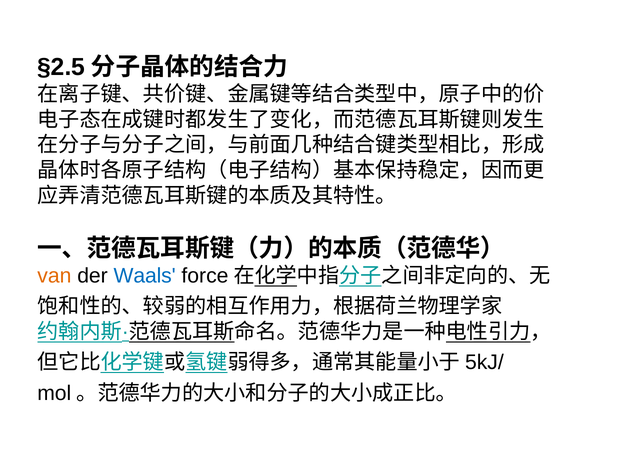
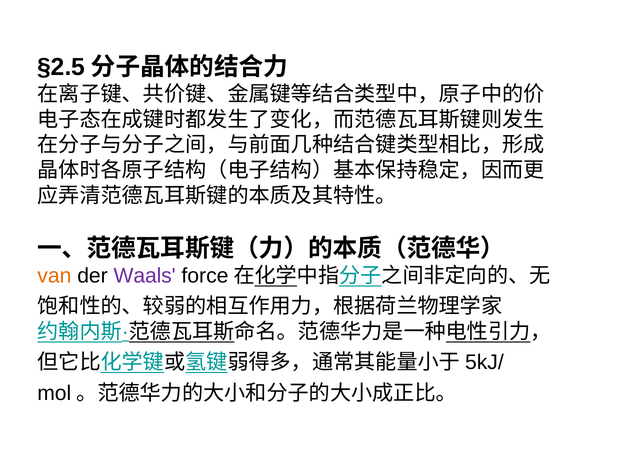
Waals colour: blue -> purple (145, 276)
